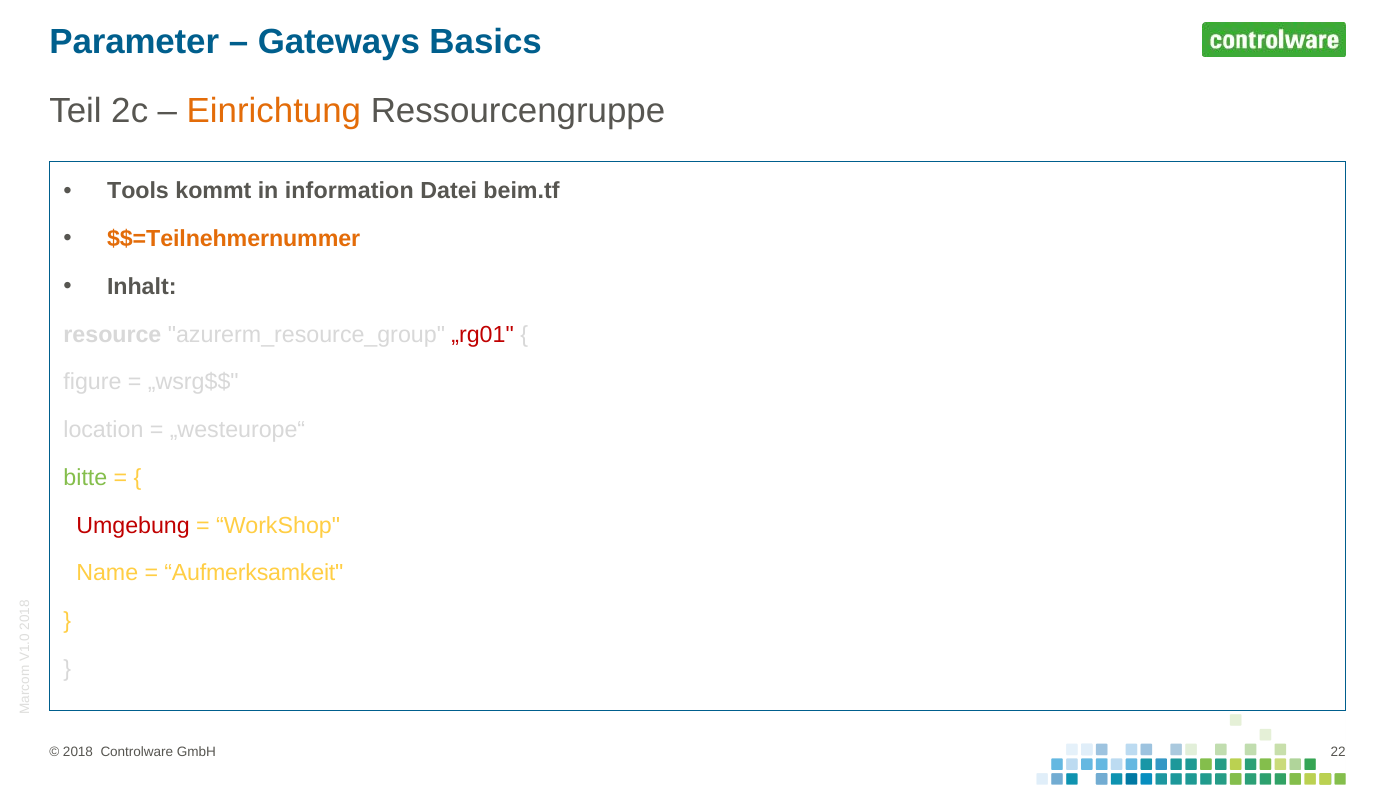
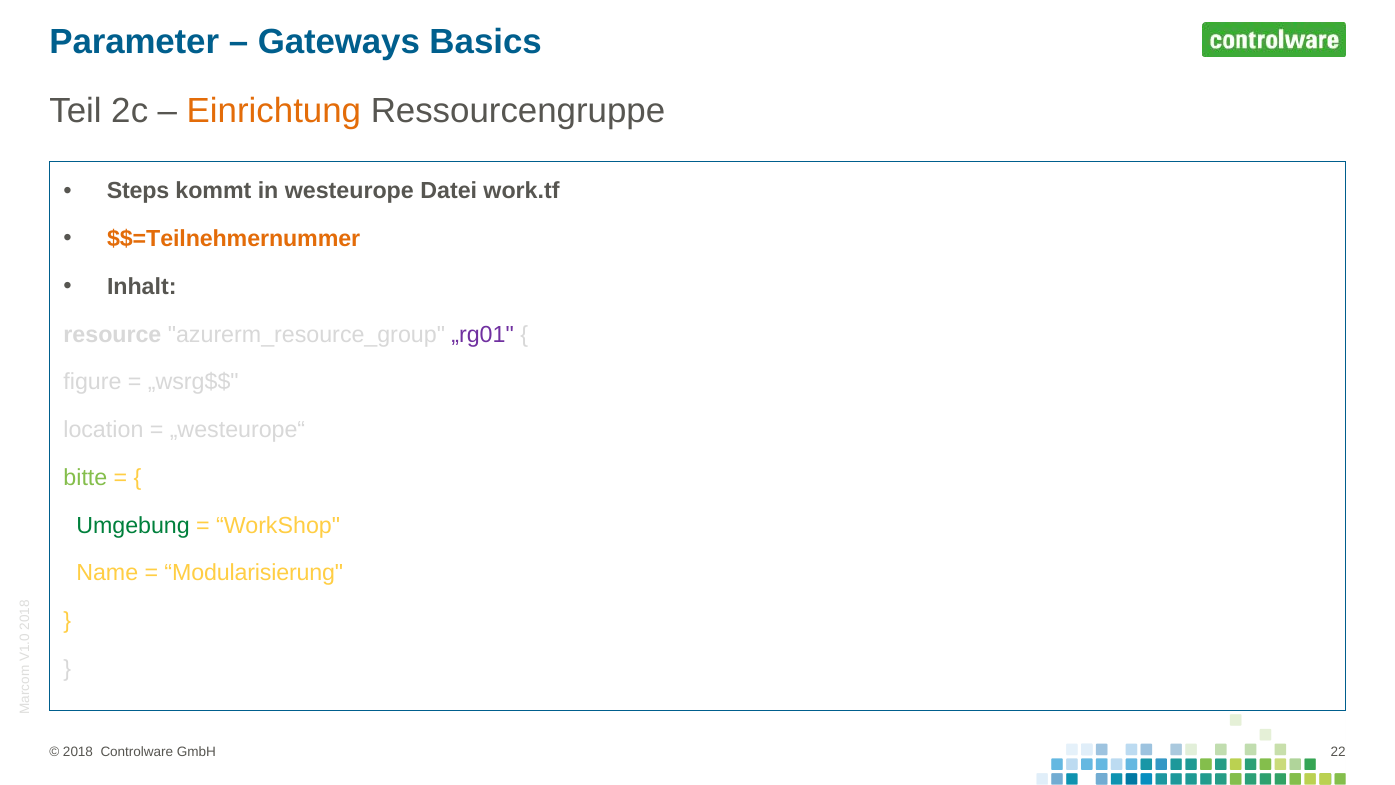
Tools: Tools -> Steps (138, 191)
information: information -> westeurope (349, 191)
beim.tf: beim.tf -> work.tf (521, 191)
„rg01 colour: red -> purple (483, 334)
Umgebung colour: red -> green (133, 525)
Aufmerksamkeit: Aufmerksamkeit -> Modularisierung (254, 573)
